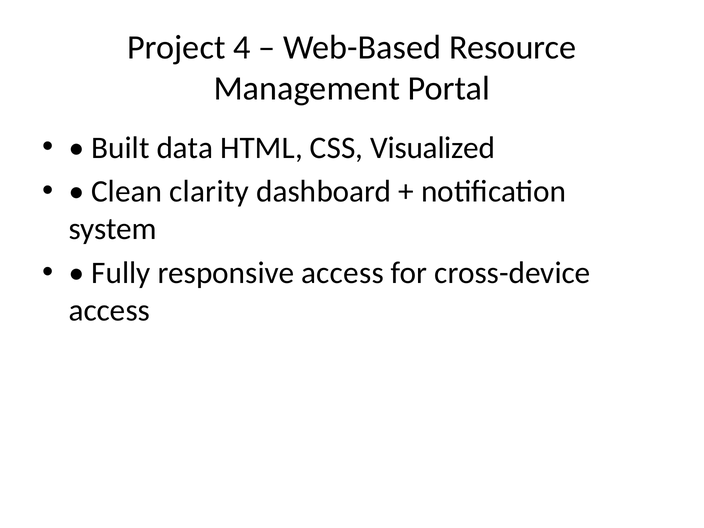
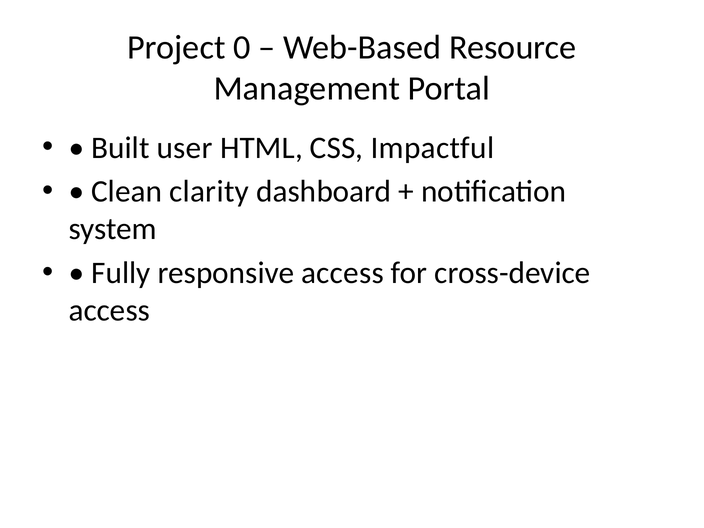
4: 4 -> 0 (242, 48)
data: data -> user (185, 148)
Visualized: Visualized -> Impactful (432, 148)
